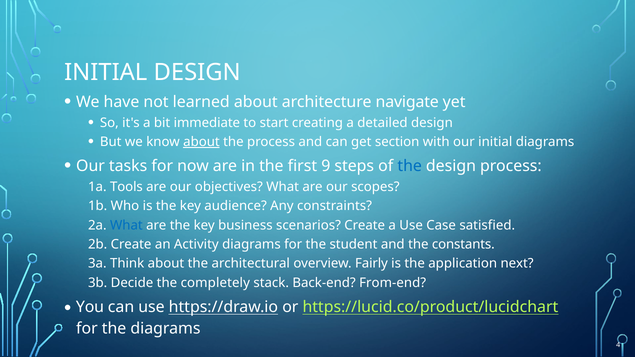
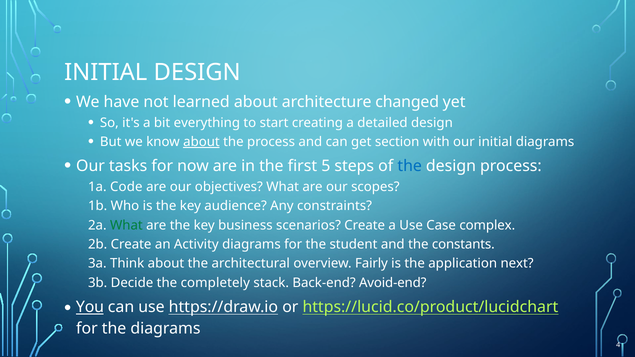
navigate: navigate -> changed (407, 102)
immediate: immediate -> everything (207, 123)
9: 9 -> 5 (326, 166)
Tools: Tools -> Code (126, 187)
What colour: blue -> green (126, 225)
satisfied: satisfied -> complex (487, 225)
From-end: From-end -> Avoid-end (393, 283)
You underline: none -> present (90, 307)
